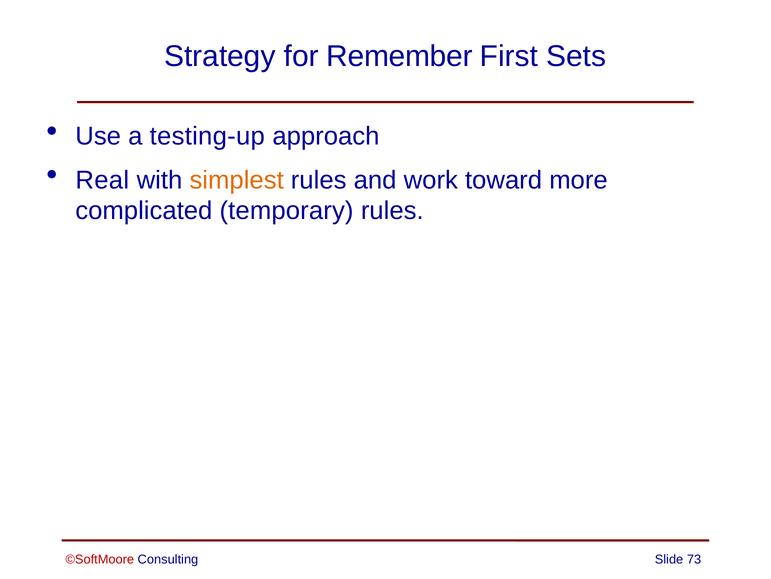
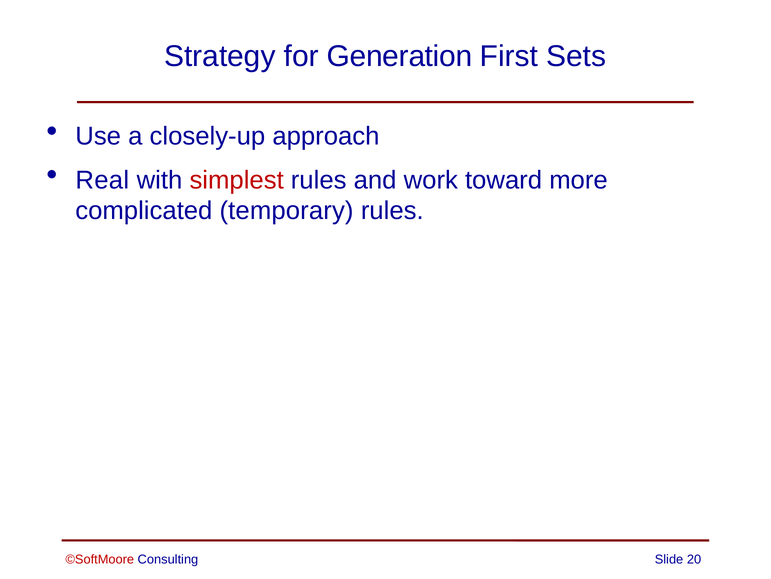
Remember: Remember -> Generation (400, 56)
testing-up: testing-up -> closely-up (207, 136)
simplest colour: orange -> red (237, 180)
73: 73 -> 20 (694, 559)
